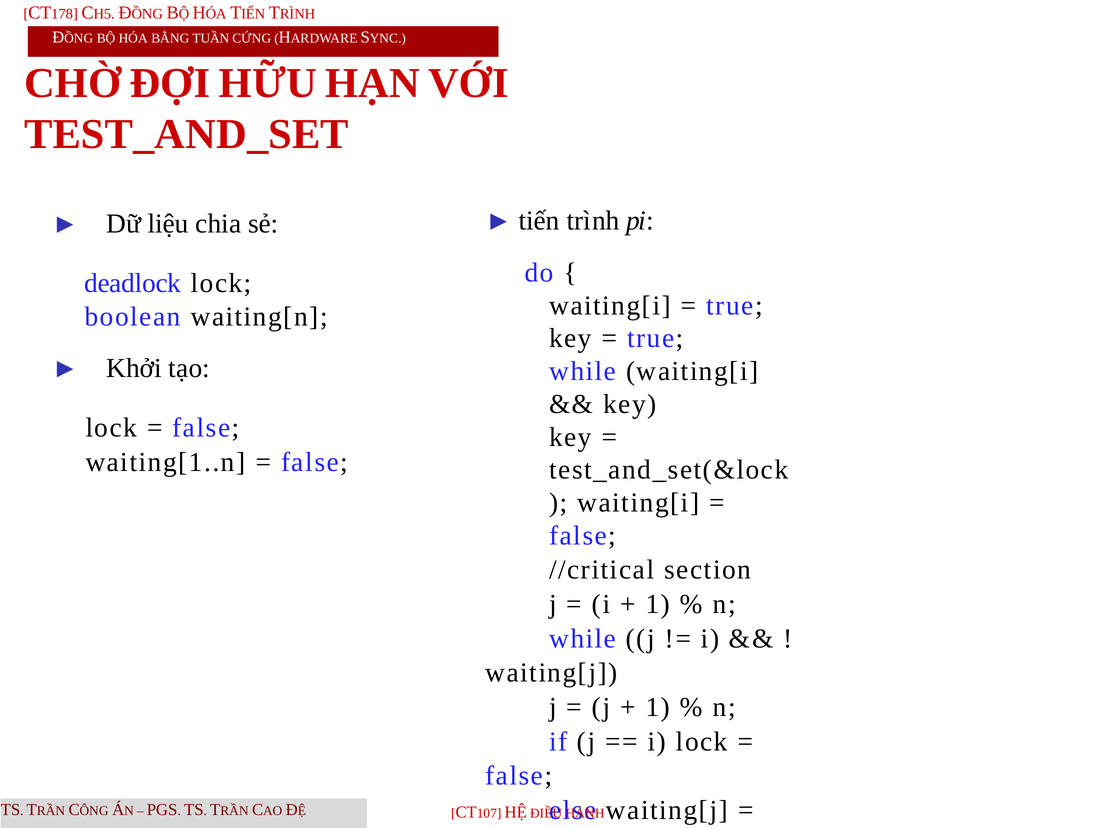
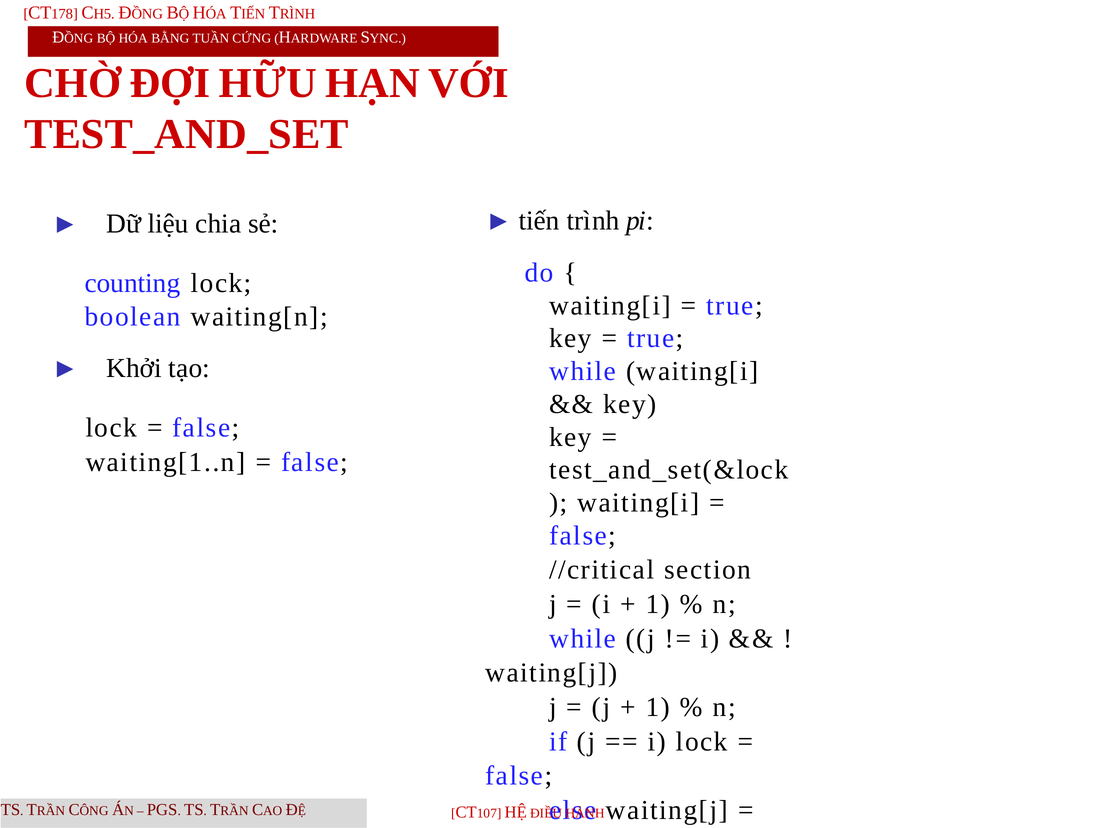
deadlock: deadlock -> counting (133, 283)
